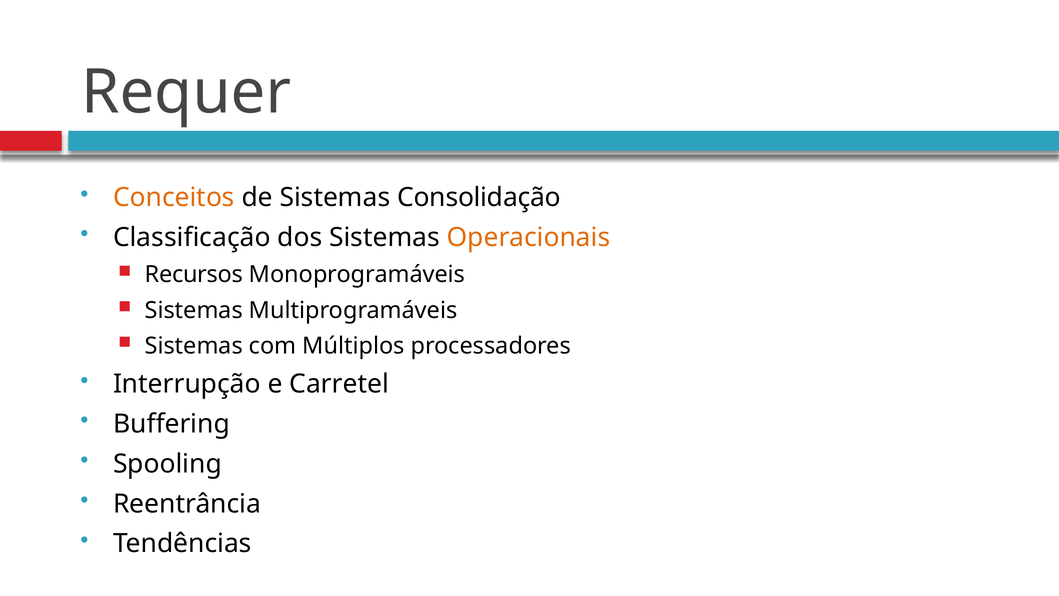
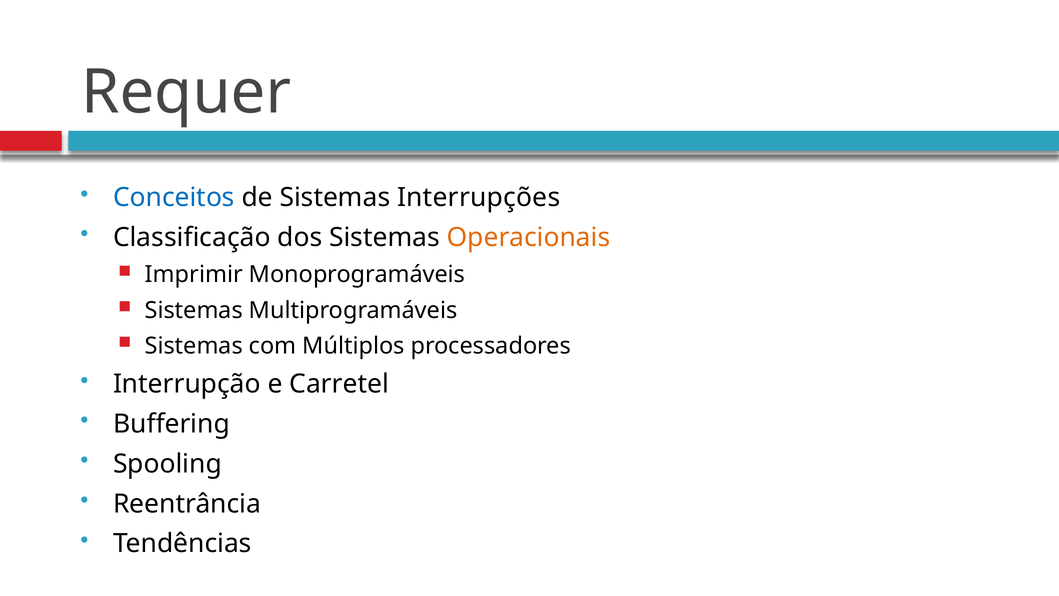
Conceitos colour: orange -> blue (174, 198)
Consolidação: Consolidação -> Interrupções (479, 198)
Recursos: Recursos -> Imprimir (194, 275)
